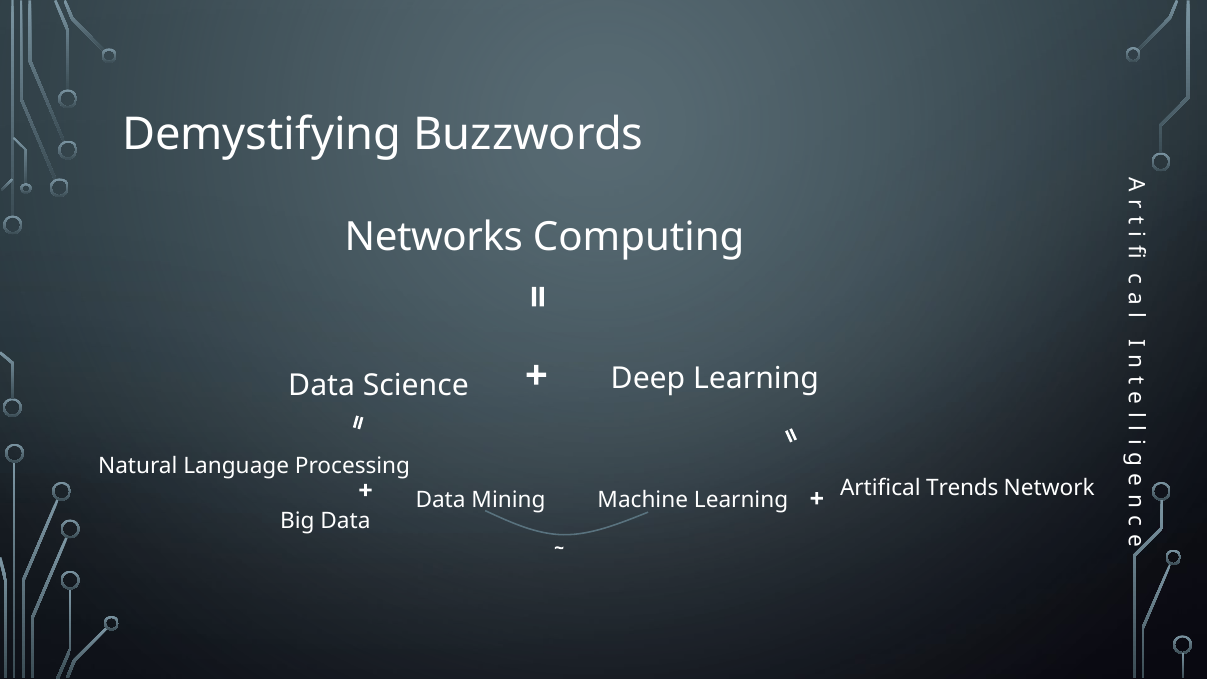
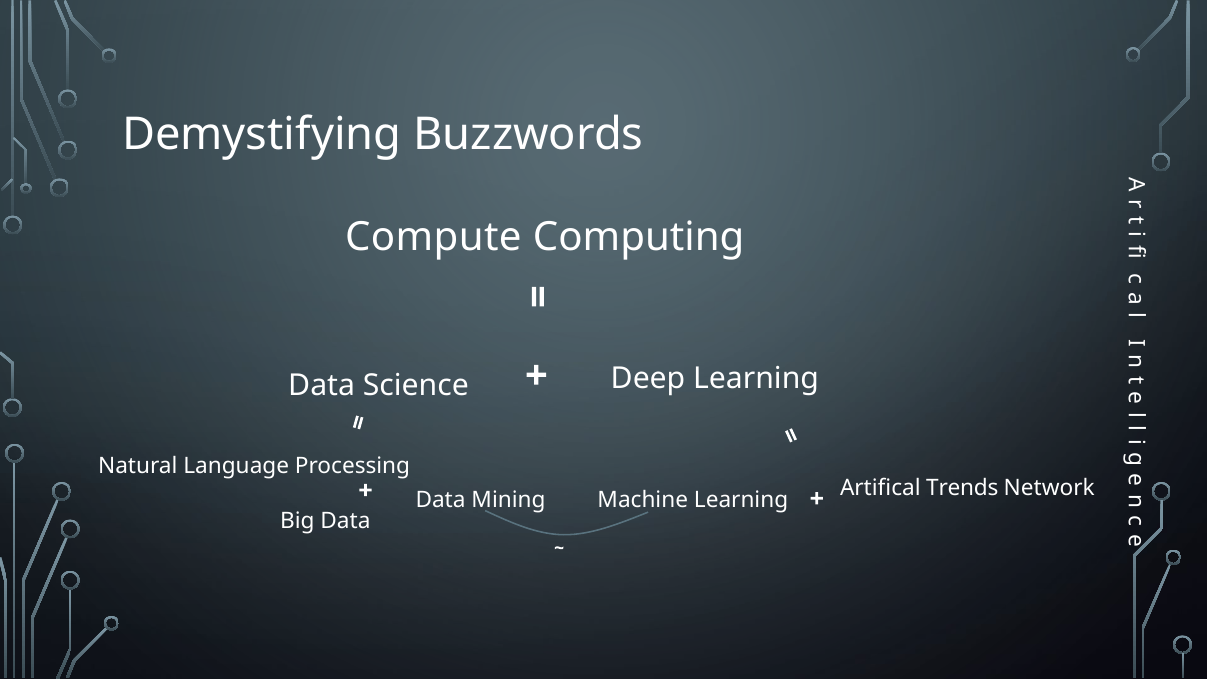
Networks: Networks -> Compute (433, 237)
